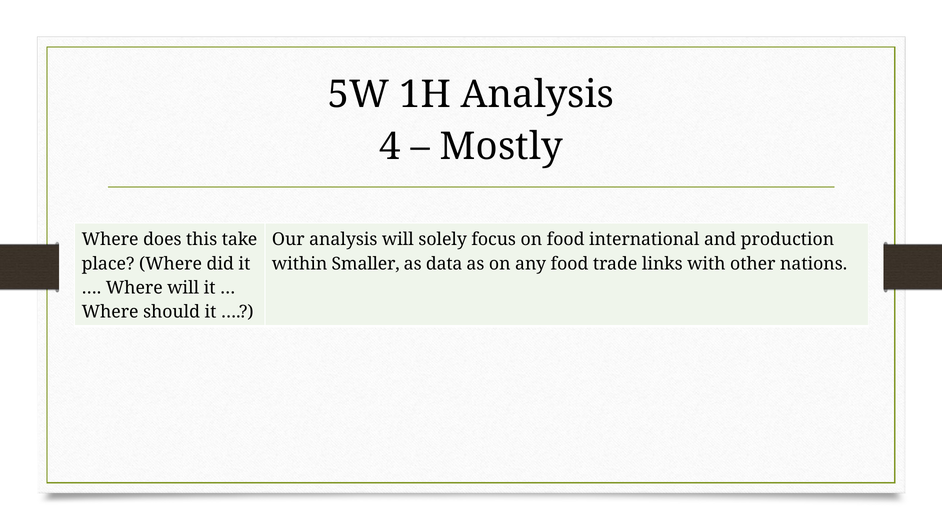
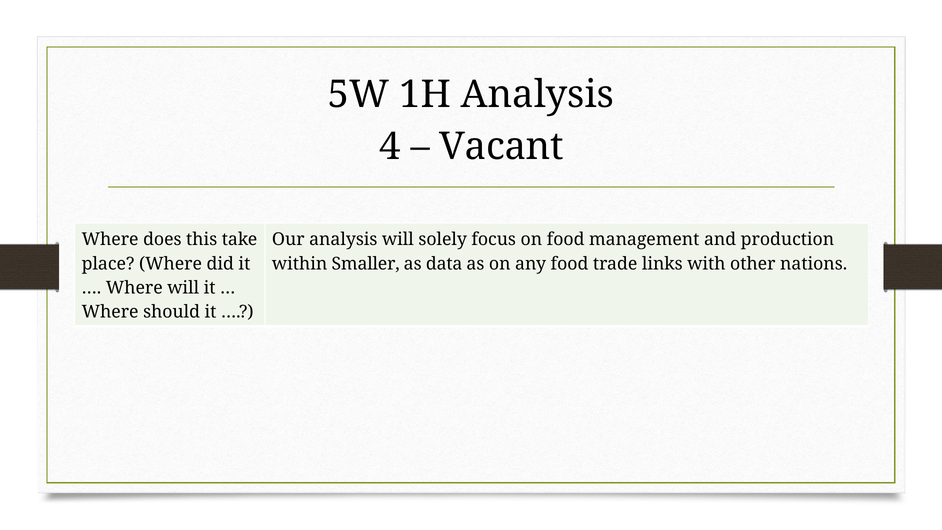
Mostly: Mostly -> Vacant (501, 146)
international: international -> management (644, 240)
